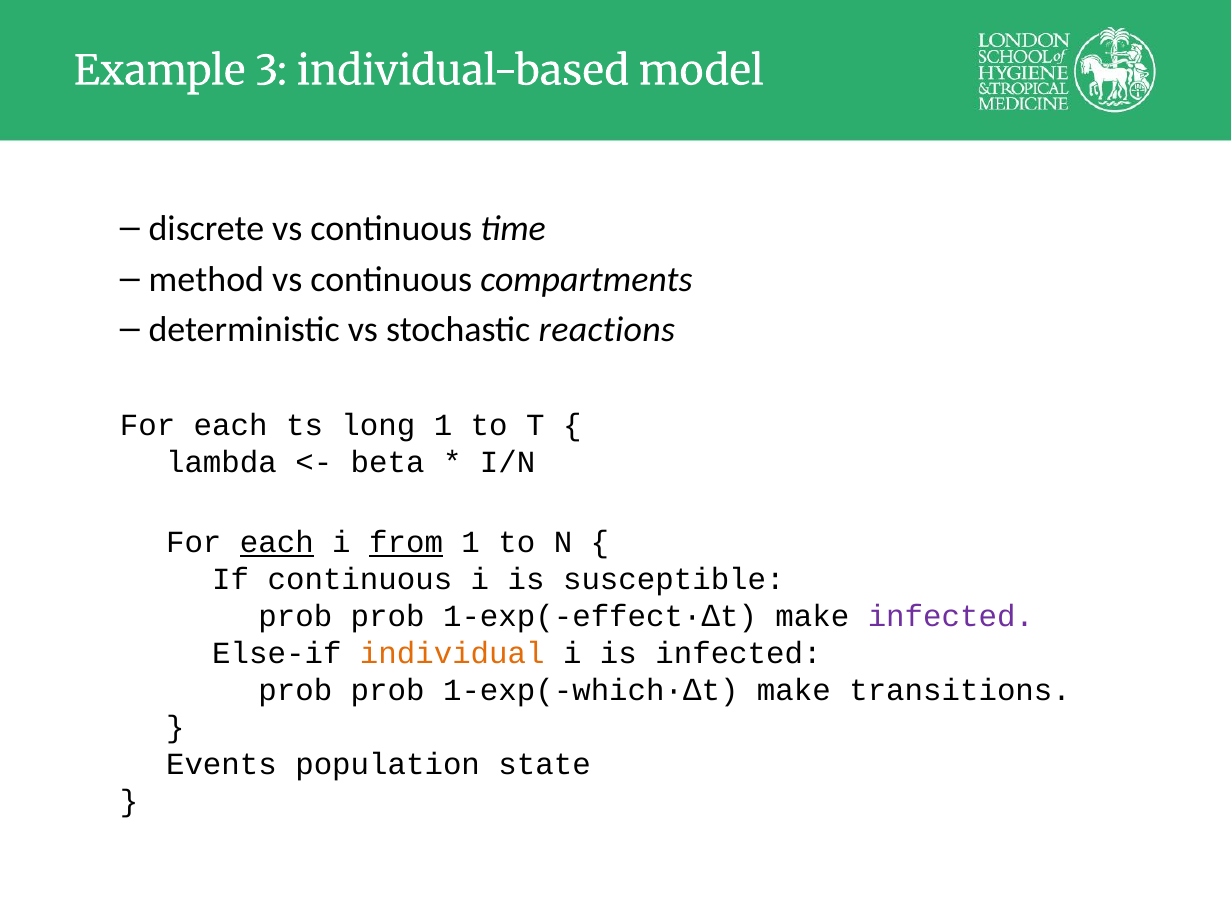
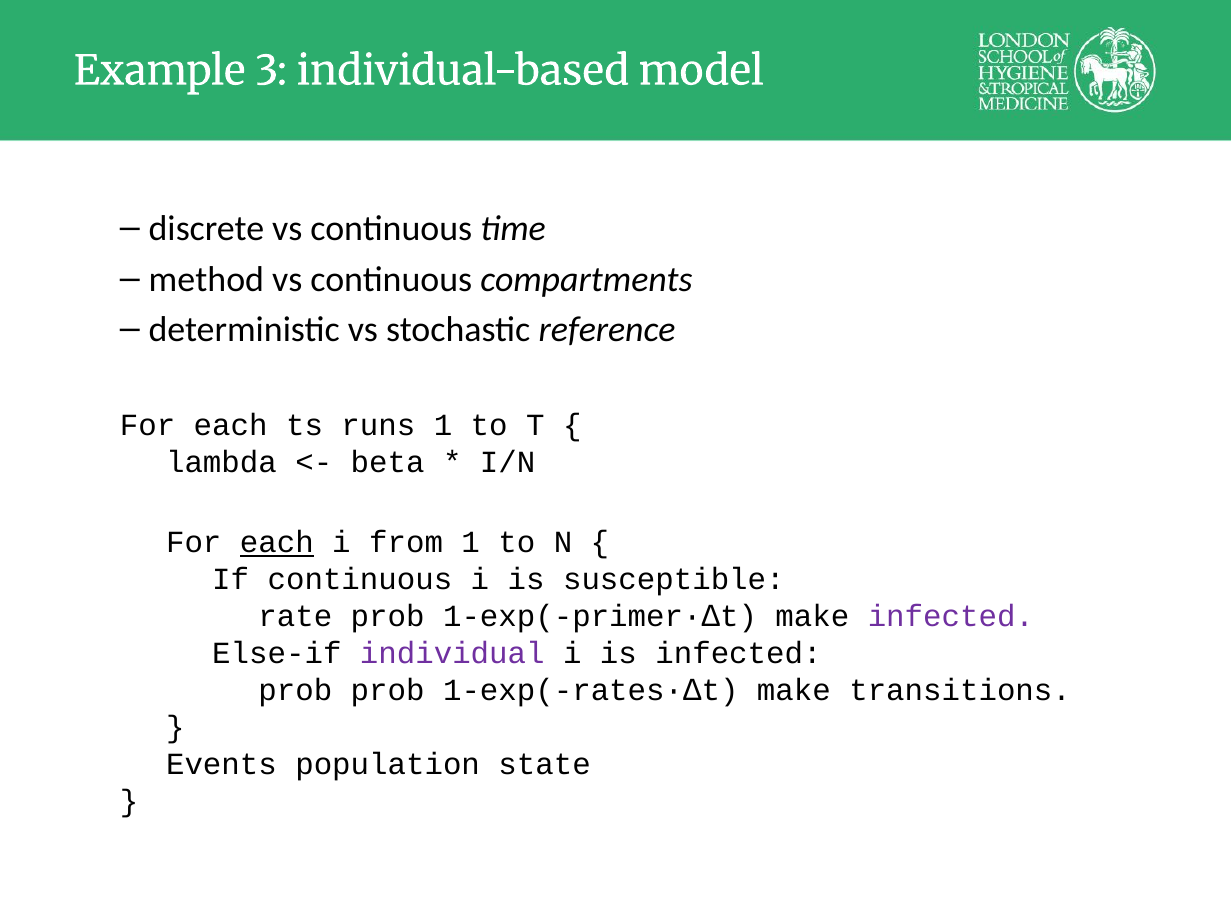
reactions: reactions -> reference (607, 330)
long: long -> runs (378, 426)
from underline: present -> none (406, 543)
prob: prob -> rate (295, 616)
1-exp(-effect·∆t: 1-exp(-effect·∆t -> 1-exp(-primer·∆t (600, 616)
individual colour: orange -> purple (452, 653)
1-exp(-which·∆t: 1-exp(-which·∆t -> 1-exp(-rates·∆t (591, 690)
